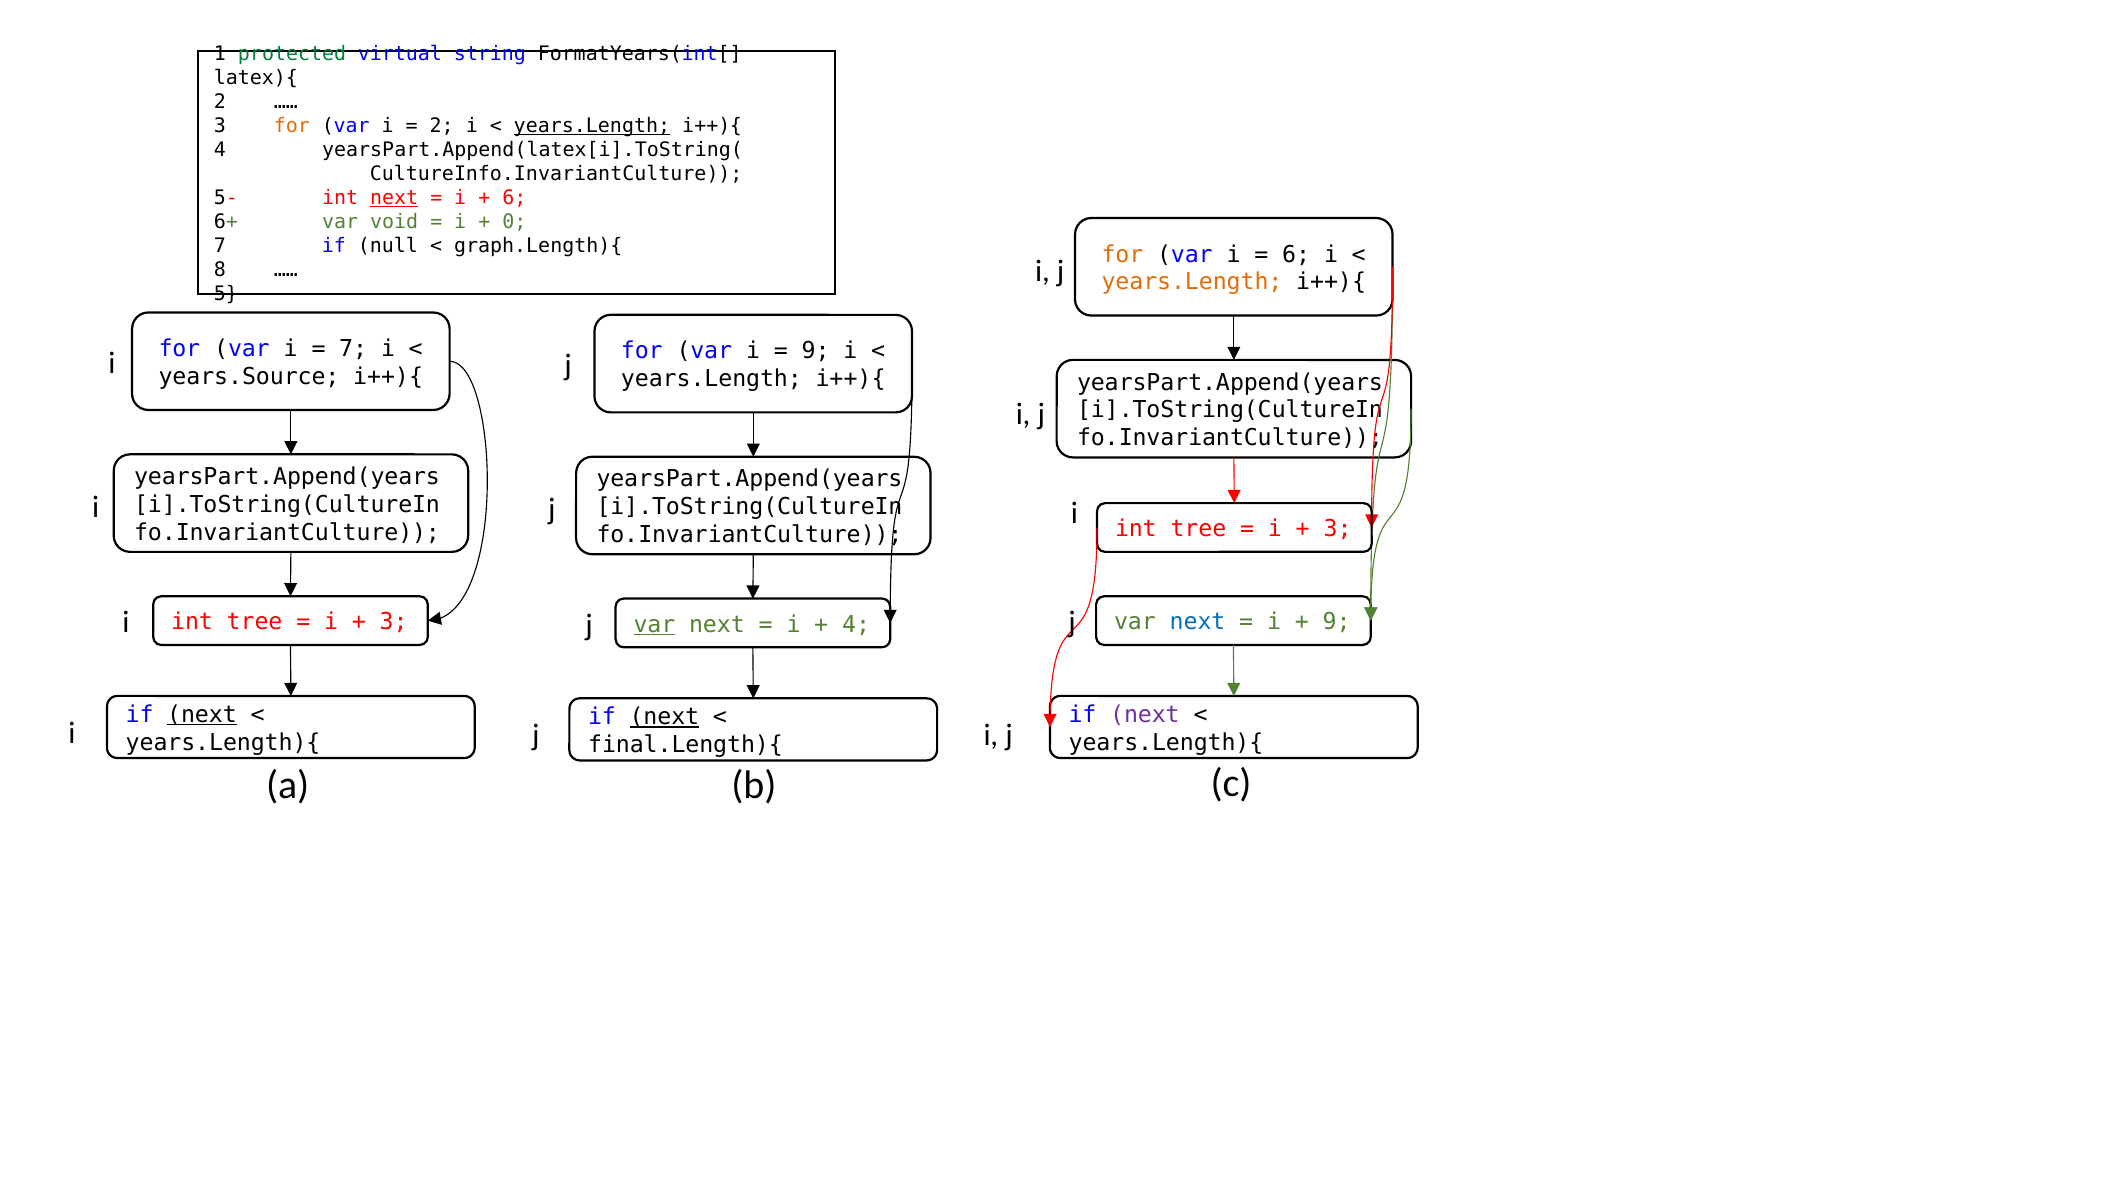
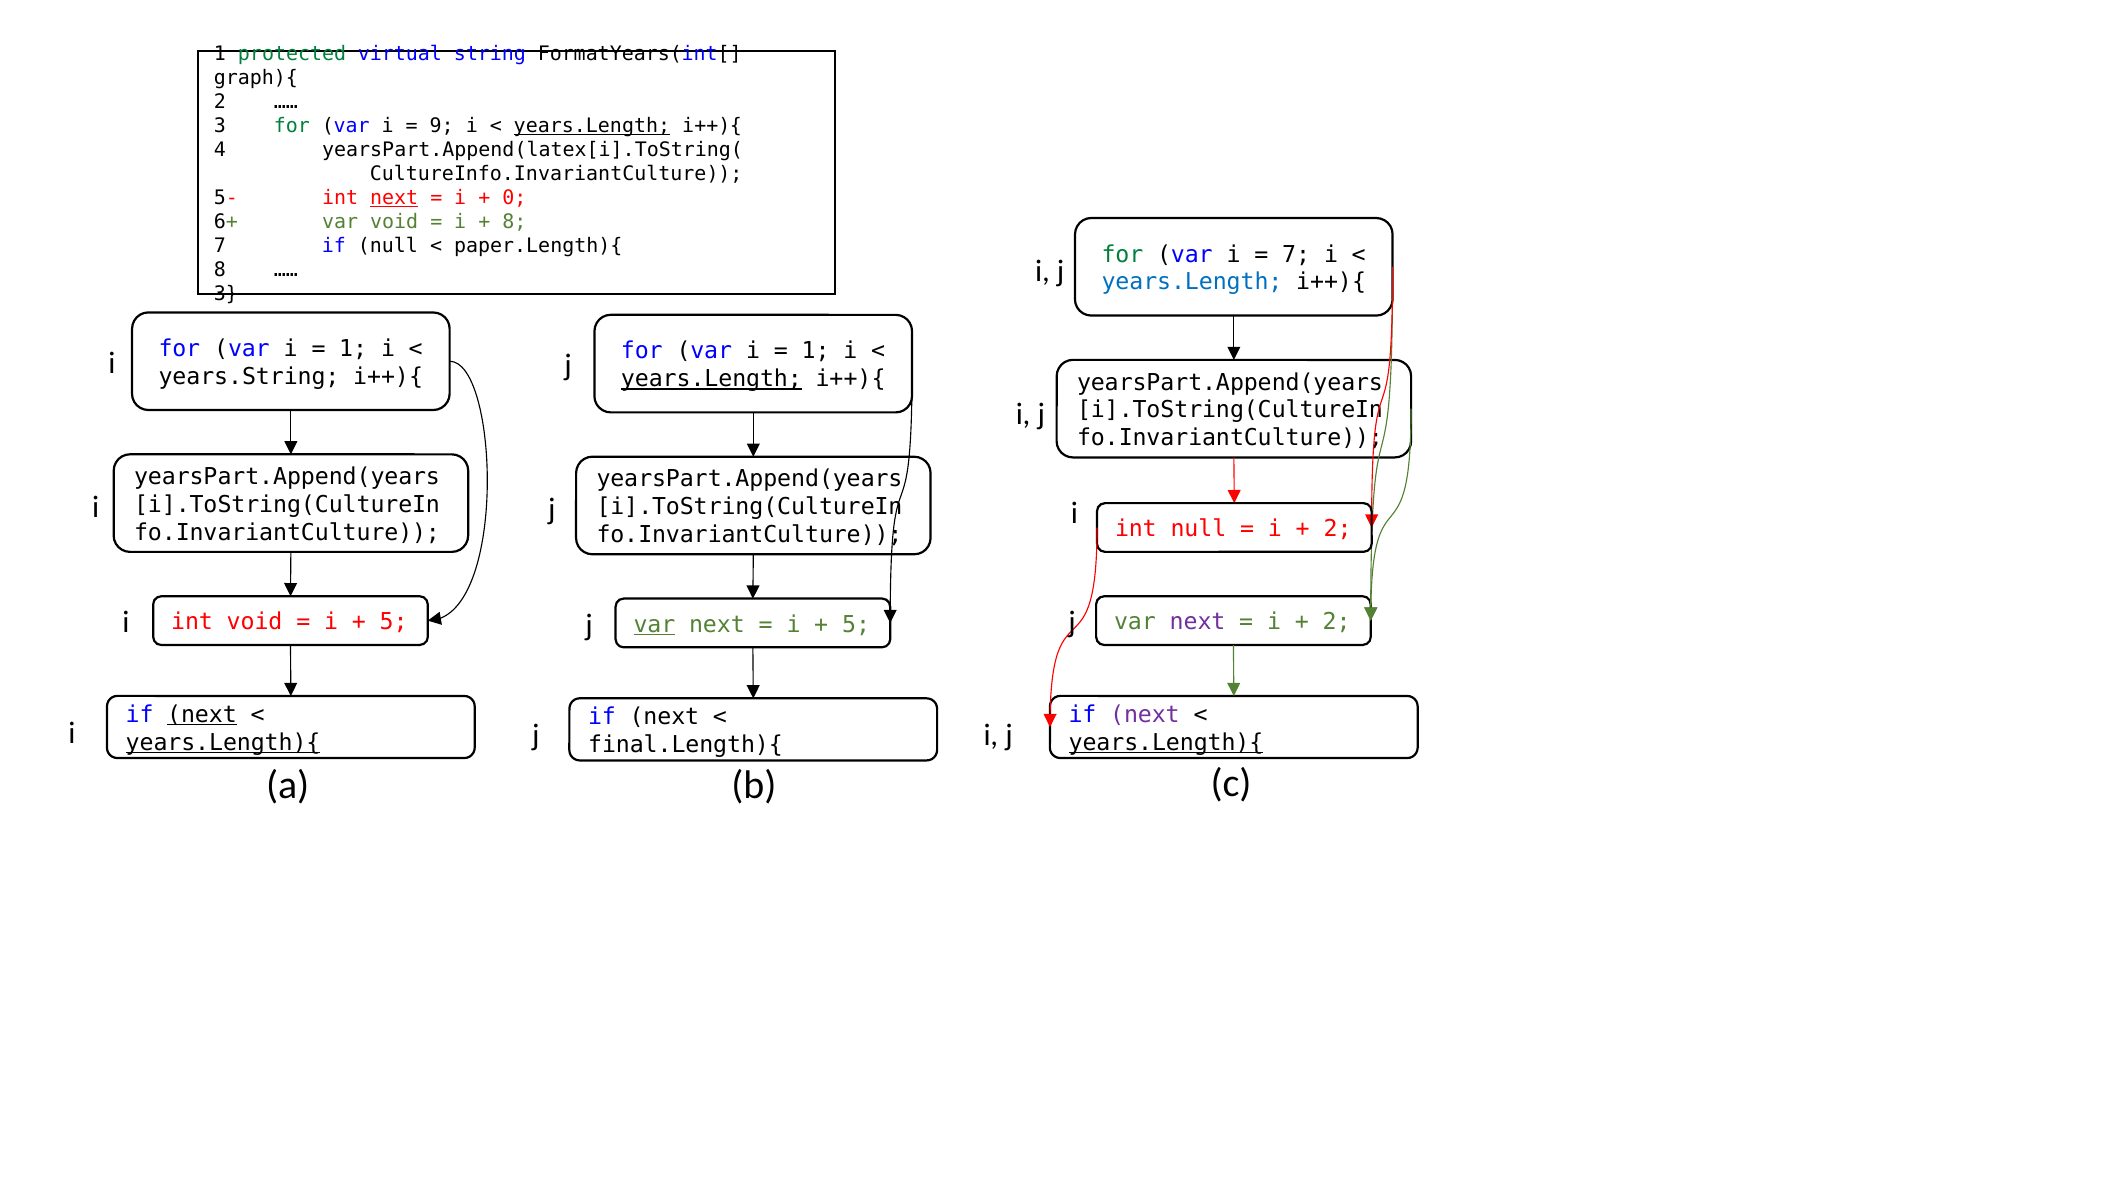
latex){: latex){ -> graph){ (256, 78)
for colour: orange -> green (292, 126)
2: 2 -> 9 (442, 126)
6: 6 -> 0 (514, 198)
0: 0 -> 8 (514, 222)
graph.Length){: graph.Length){ -> paper.Length){ (538, 246)
for colour: orange -> green (1122, 254)
6: 6 -> 7 (1296, 254)
years.Length colour: orange -> blue (1192, 282)
5: 5 -> 3 (226, 294)
7: 7 -> 1 (353, 349)
9: 9 -> 1 (816, 351)
years.Source: years.Source -> years.String (249, 377)
years.Length underline: none -> present (711, 379)
tree: tree -> null (1198, 529)
3: 3 -> 2 (1338, 529)
tree: tree -> void (255, 622)
3: 3 -> 5 (394, 622)
next colour: blue -> purple (1198, 622)
9: 9 -> 2 (1337, 622)
4: 4 -> 5 (856, 625)
next underline: present -> none (664, 717)
years.Length){ underline: none -> present (223, 743)
years.Length){ underline: none -> present (1166, 743)
